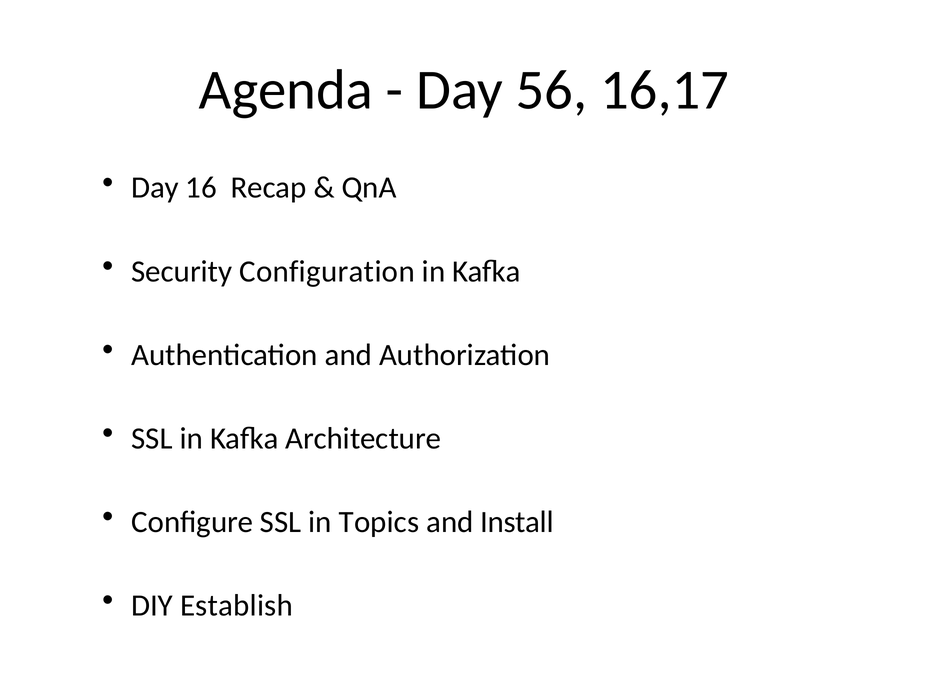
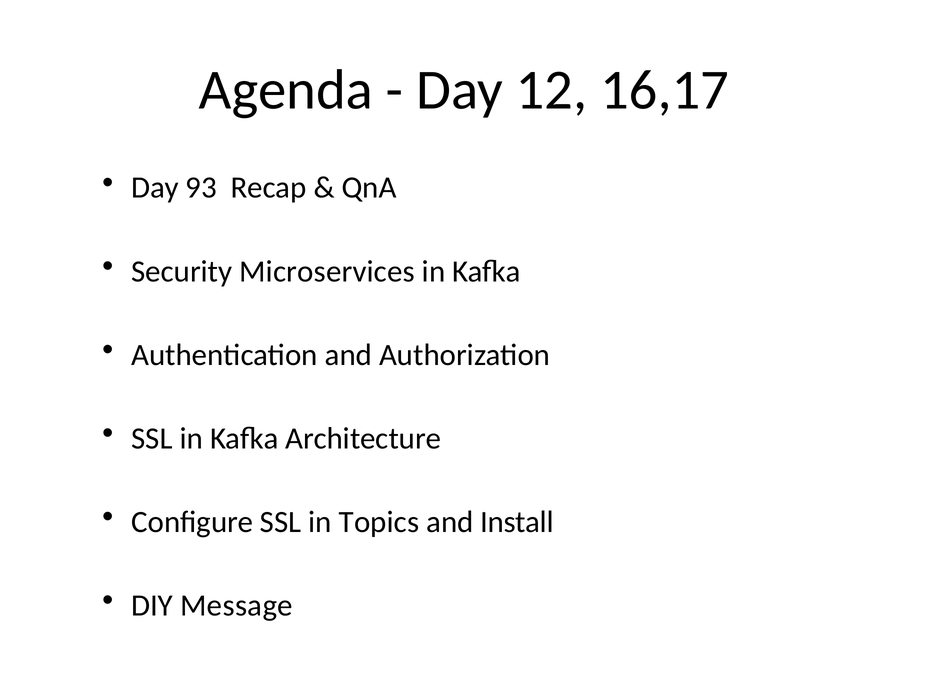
56: 56 -> 12 (551, 90)
16: 16 -> 93 (201, 188)
Configuration: Configuration -> Microservices (327, 272)
Establish: Establish -> Message (237, 606)
